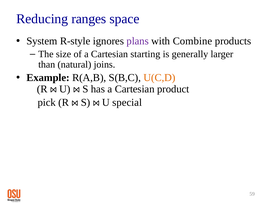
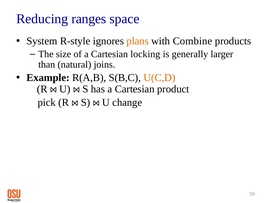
plans colour: purple -> orange (138, 41)
starting: starting -> locking (145, 54)
special: special -> change (127, 103)
